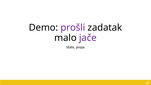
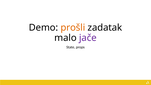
prošli colour: purple -> orange (73, 28)
